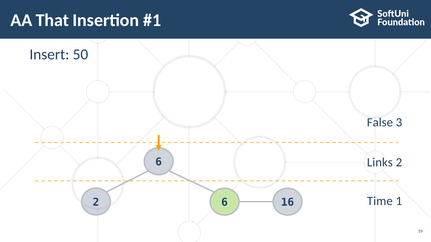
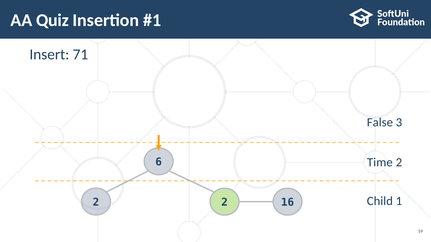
That: That -> Quiz (52, 20)
50: 50 -> 71 (80, 55)
Links: Links -> Time (380, 163)
Time: Time -> Child (380, 201)
2 6: 6 -> 2 (225, 203)
